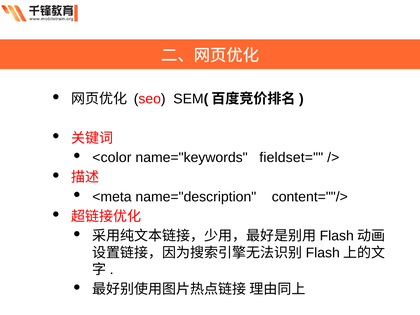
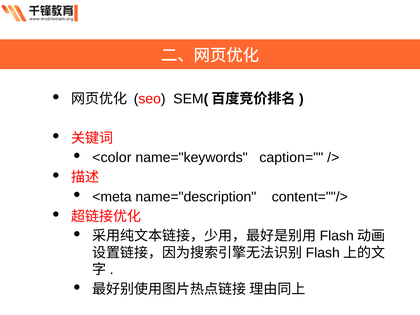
fieldset=: fieldset= -> caption= (291, 158)
